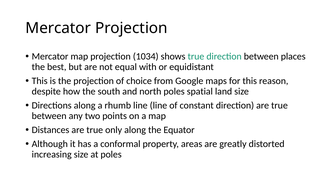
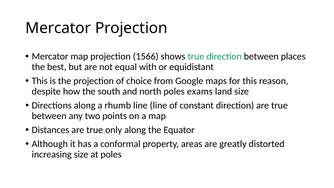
1034: 1034 -> 1566 (146, 56)
spatial: spatial -> exams (200, 91)
